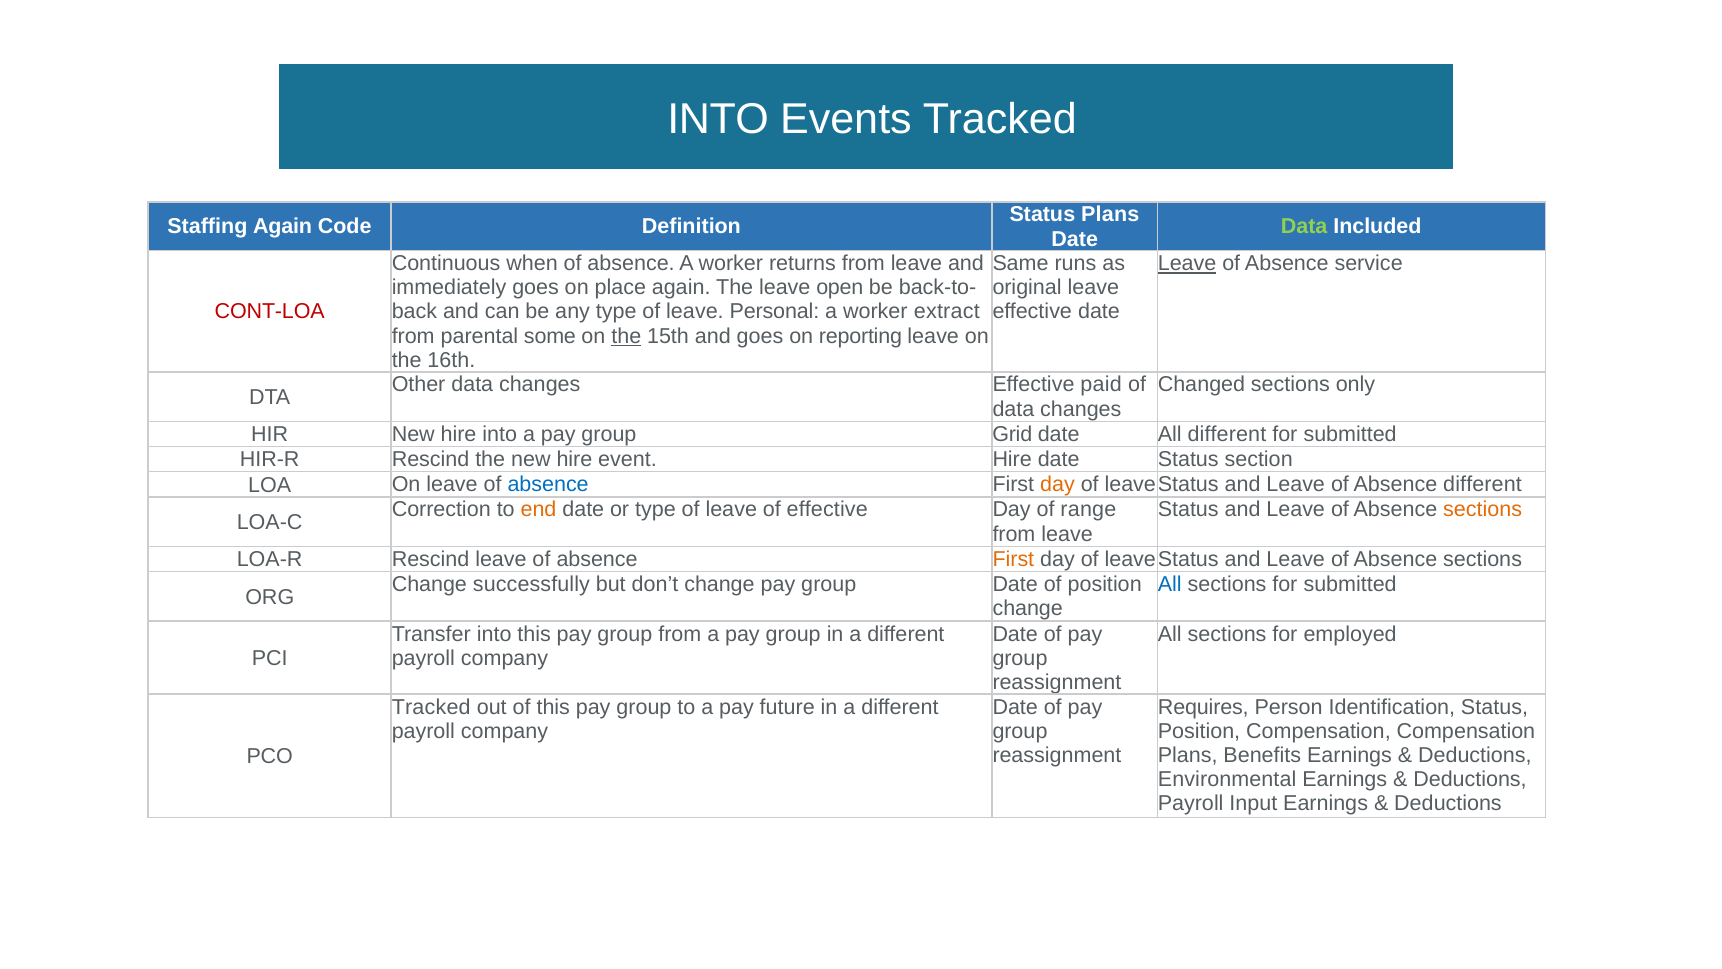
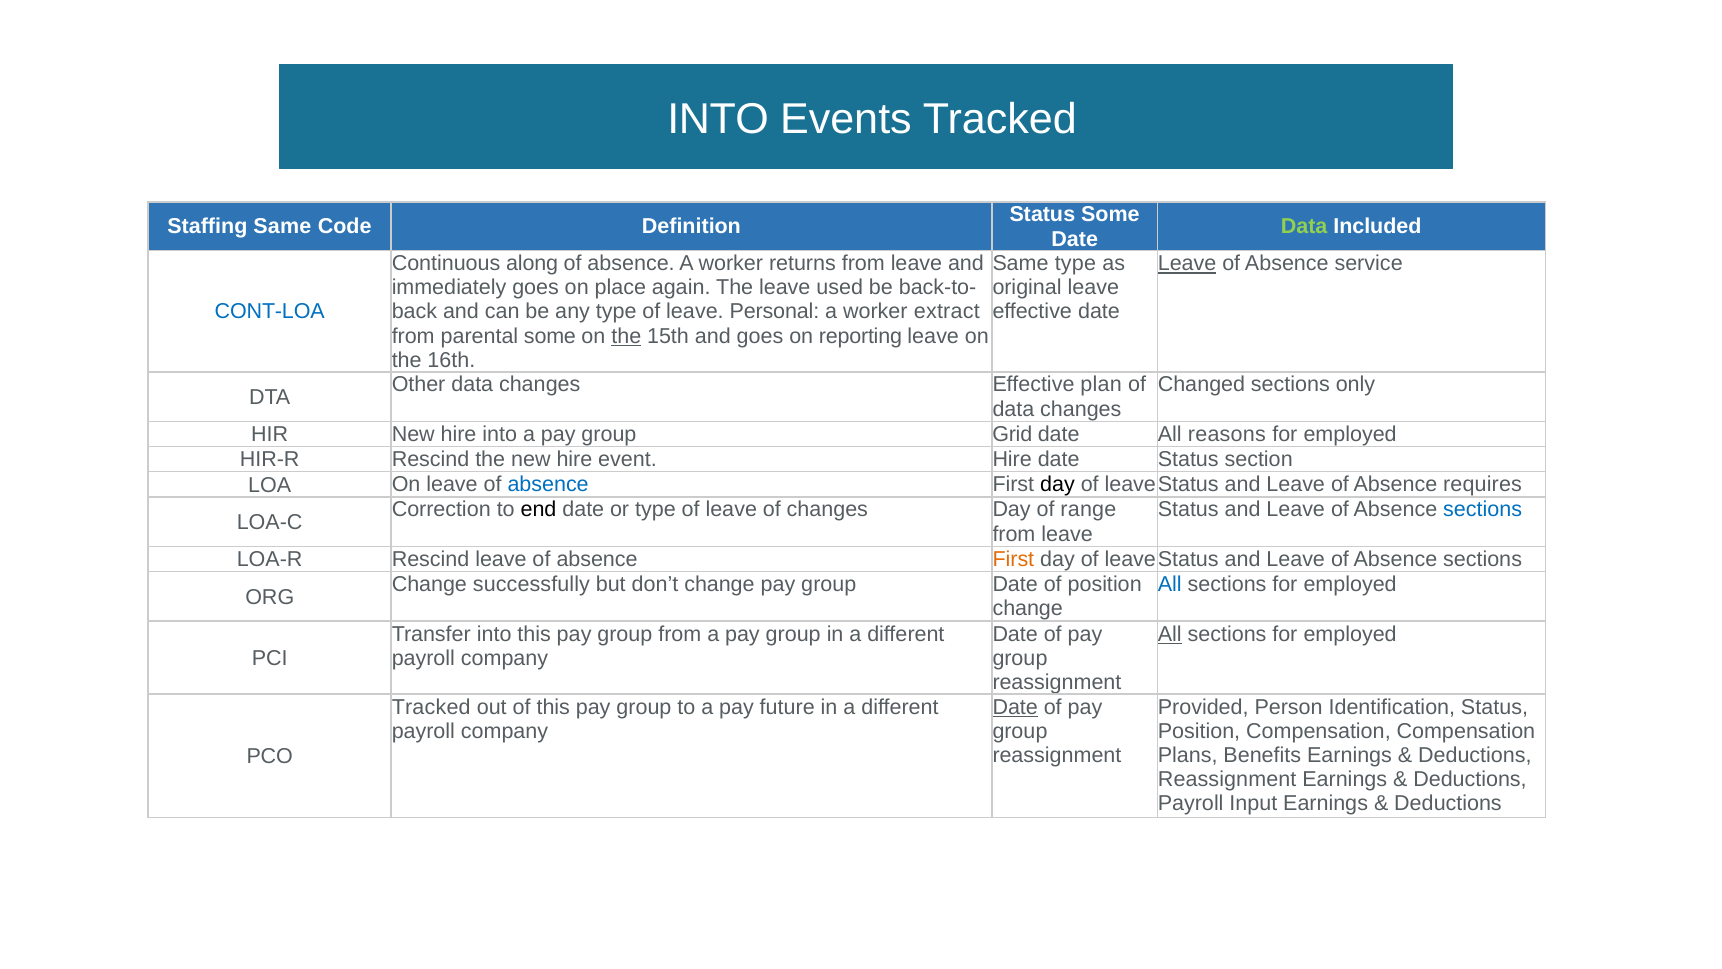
Status Plans: Plans -> Some (1110, 215)
Staffing Again: Again -> Same (282, 227)
when: when -> along (532, 264)
Same runs: runs -> type (1075, 264)
open: open -> used (840, 288)
CONT-LOA colour: red -> blue (270, 312)
paid: paid -> plan (1101, 385)
All different: different -> reasons (1227, 434)
submitted: submitted -> employed (1350, 434)
day colour: orange -> black (1058, 485)
Absence different: different -> requires (1483, 485)
end colour: orange -> black (539, 510)
of effective: effective -> changes (827, 510)
sections colour: orange -> blue (1483, 510)
submitted: submitted -> employed (1350, 584)
All underline: none -> present (1170, 634)
Date underline: none -> present (1015, 707)
Requires: Requires -> Provided (1203, 707)
Environmental: Environmental -> Reassignment (1227, 779)
